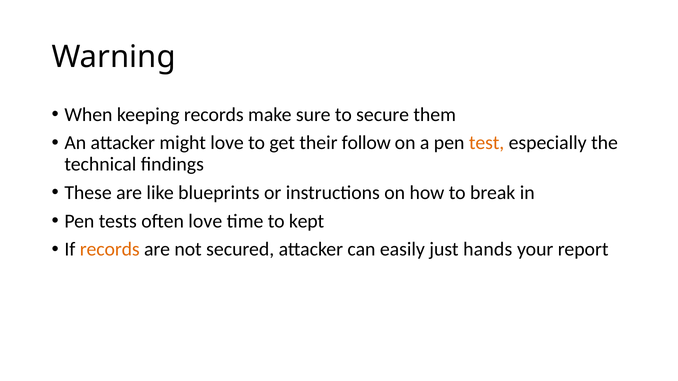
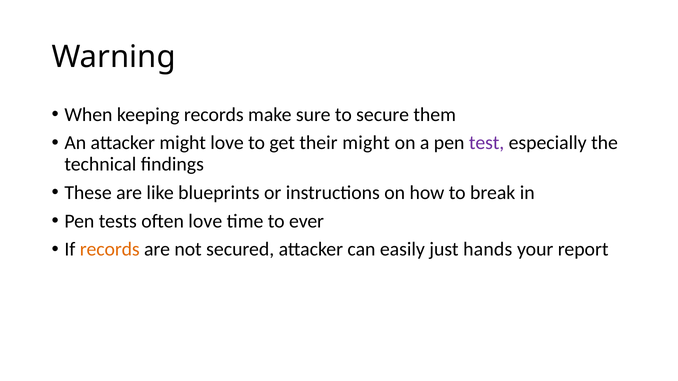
their follow: follow -> might (366, 143)
test colour: orange -> purple (487, 143)
kept: kept -> ever (307, 221)
